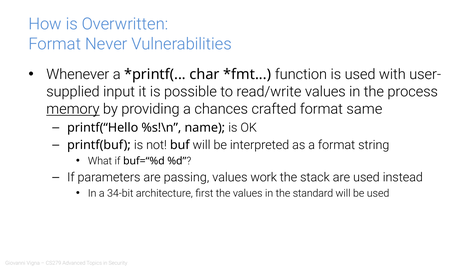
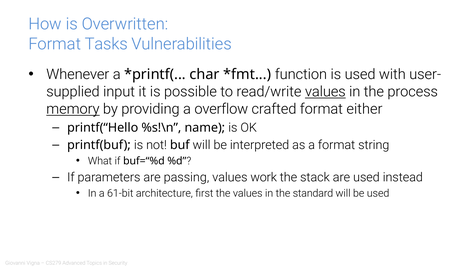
Never: Never -> Tasks (106, 44)
values underline: none -> present (325, 92)
chances: chances -> overflow (221, 109)
same: same -> either (364, 109)
34-bit: 34-bit -> 61-bit (120, 193)
